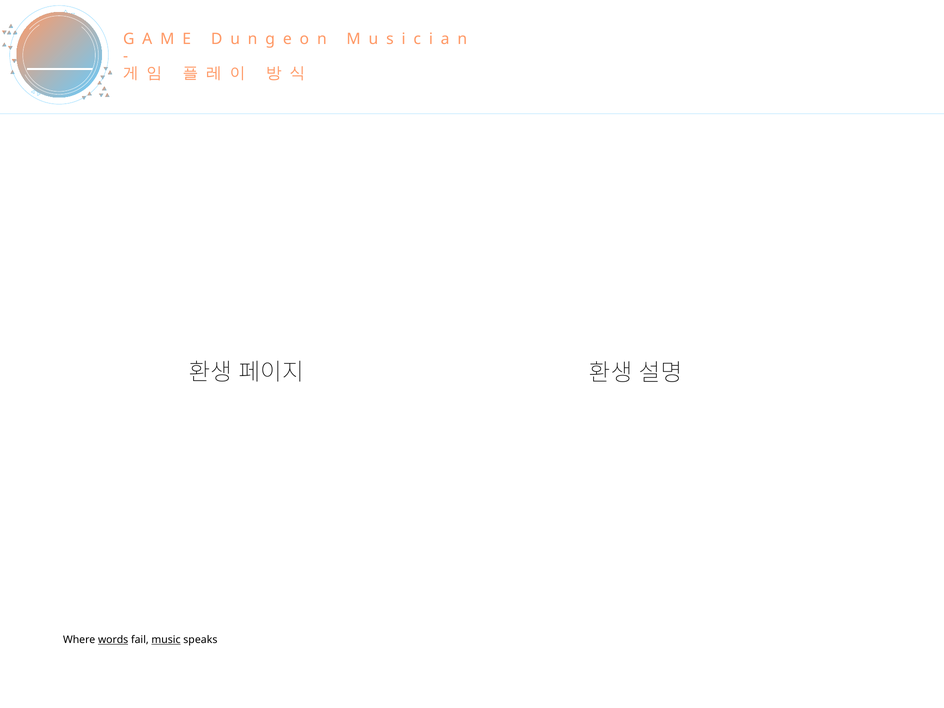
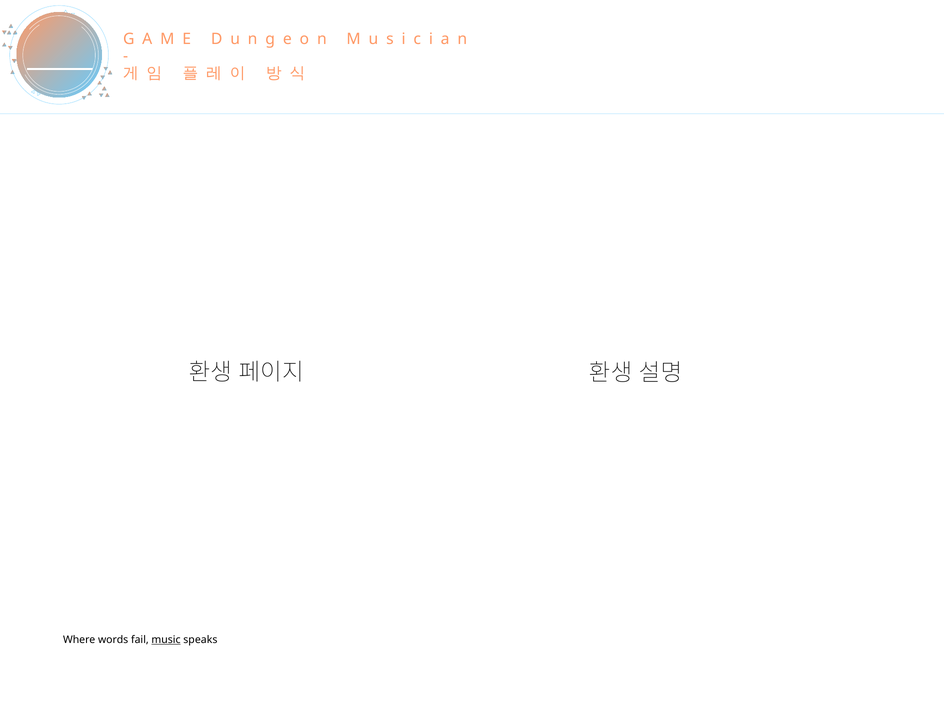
words underline: present -> none (113, 640)
